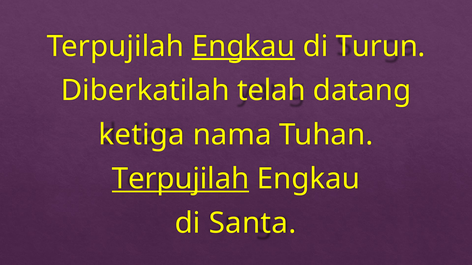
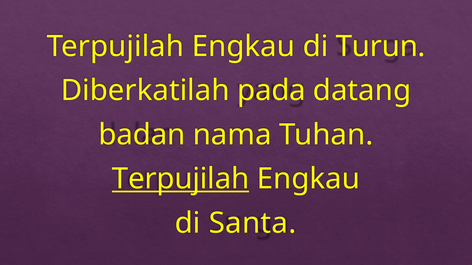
Engkau underline: present -> none (243, 46)
telah: telah -> pada (271, 91)
ketiga: ketiga -> badan (142, 135)
